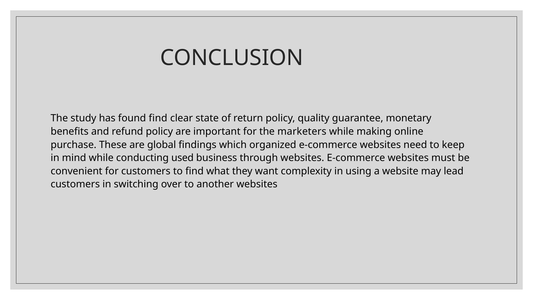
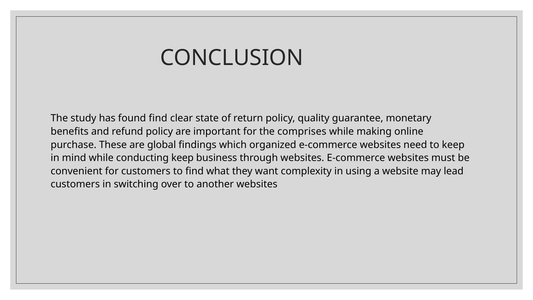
marketers: marketers -> comprises (302, 131)
conducting used: used -> keep (182, 158)
